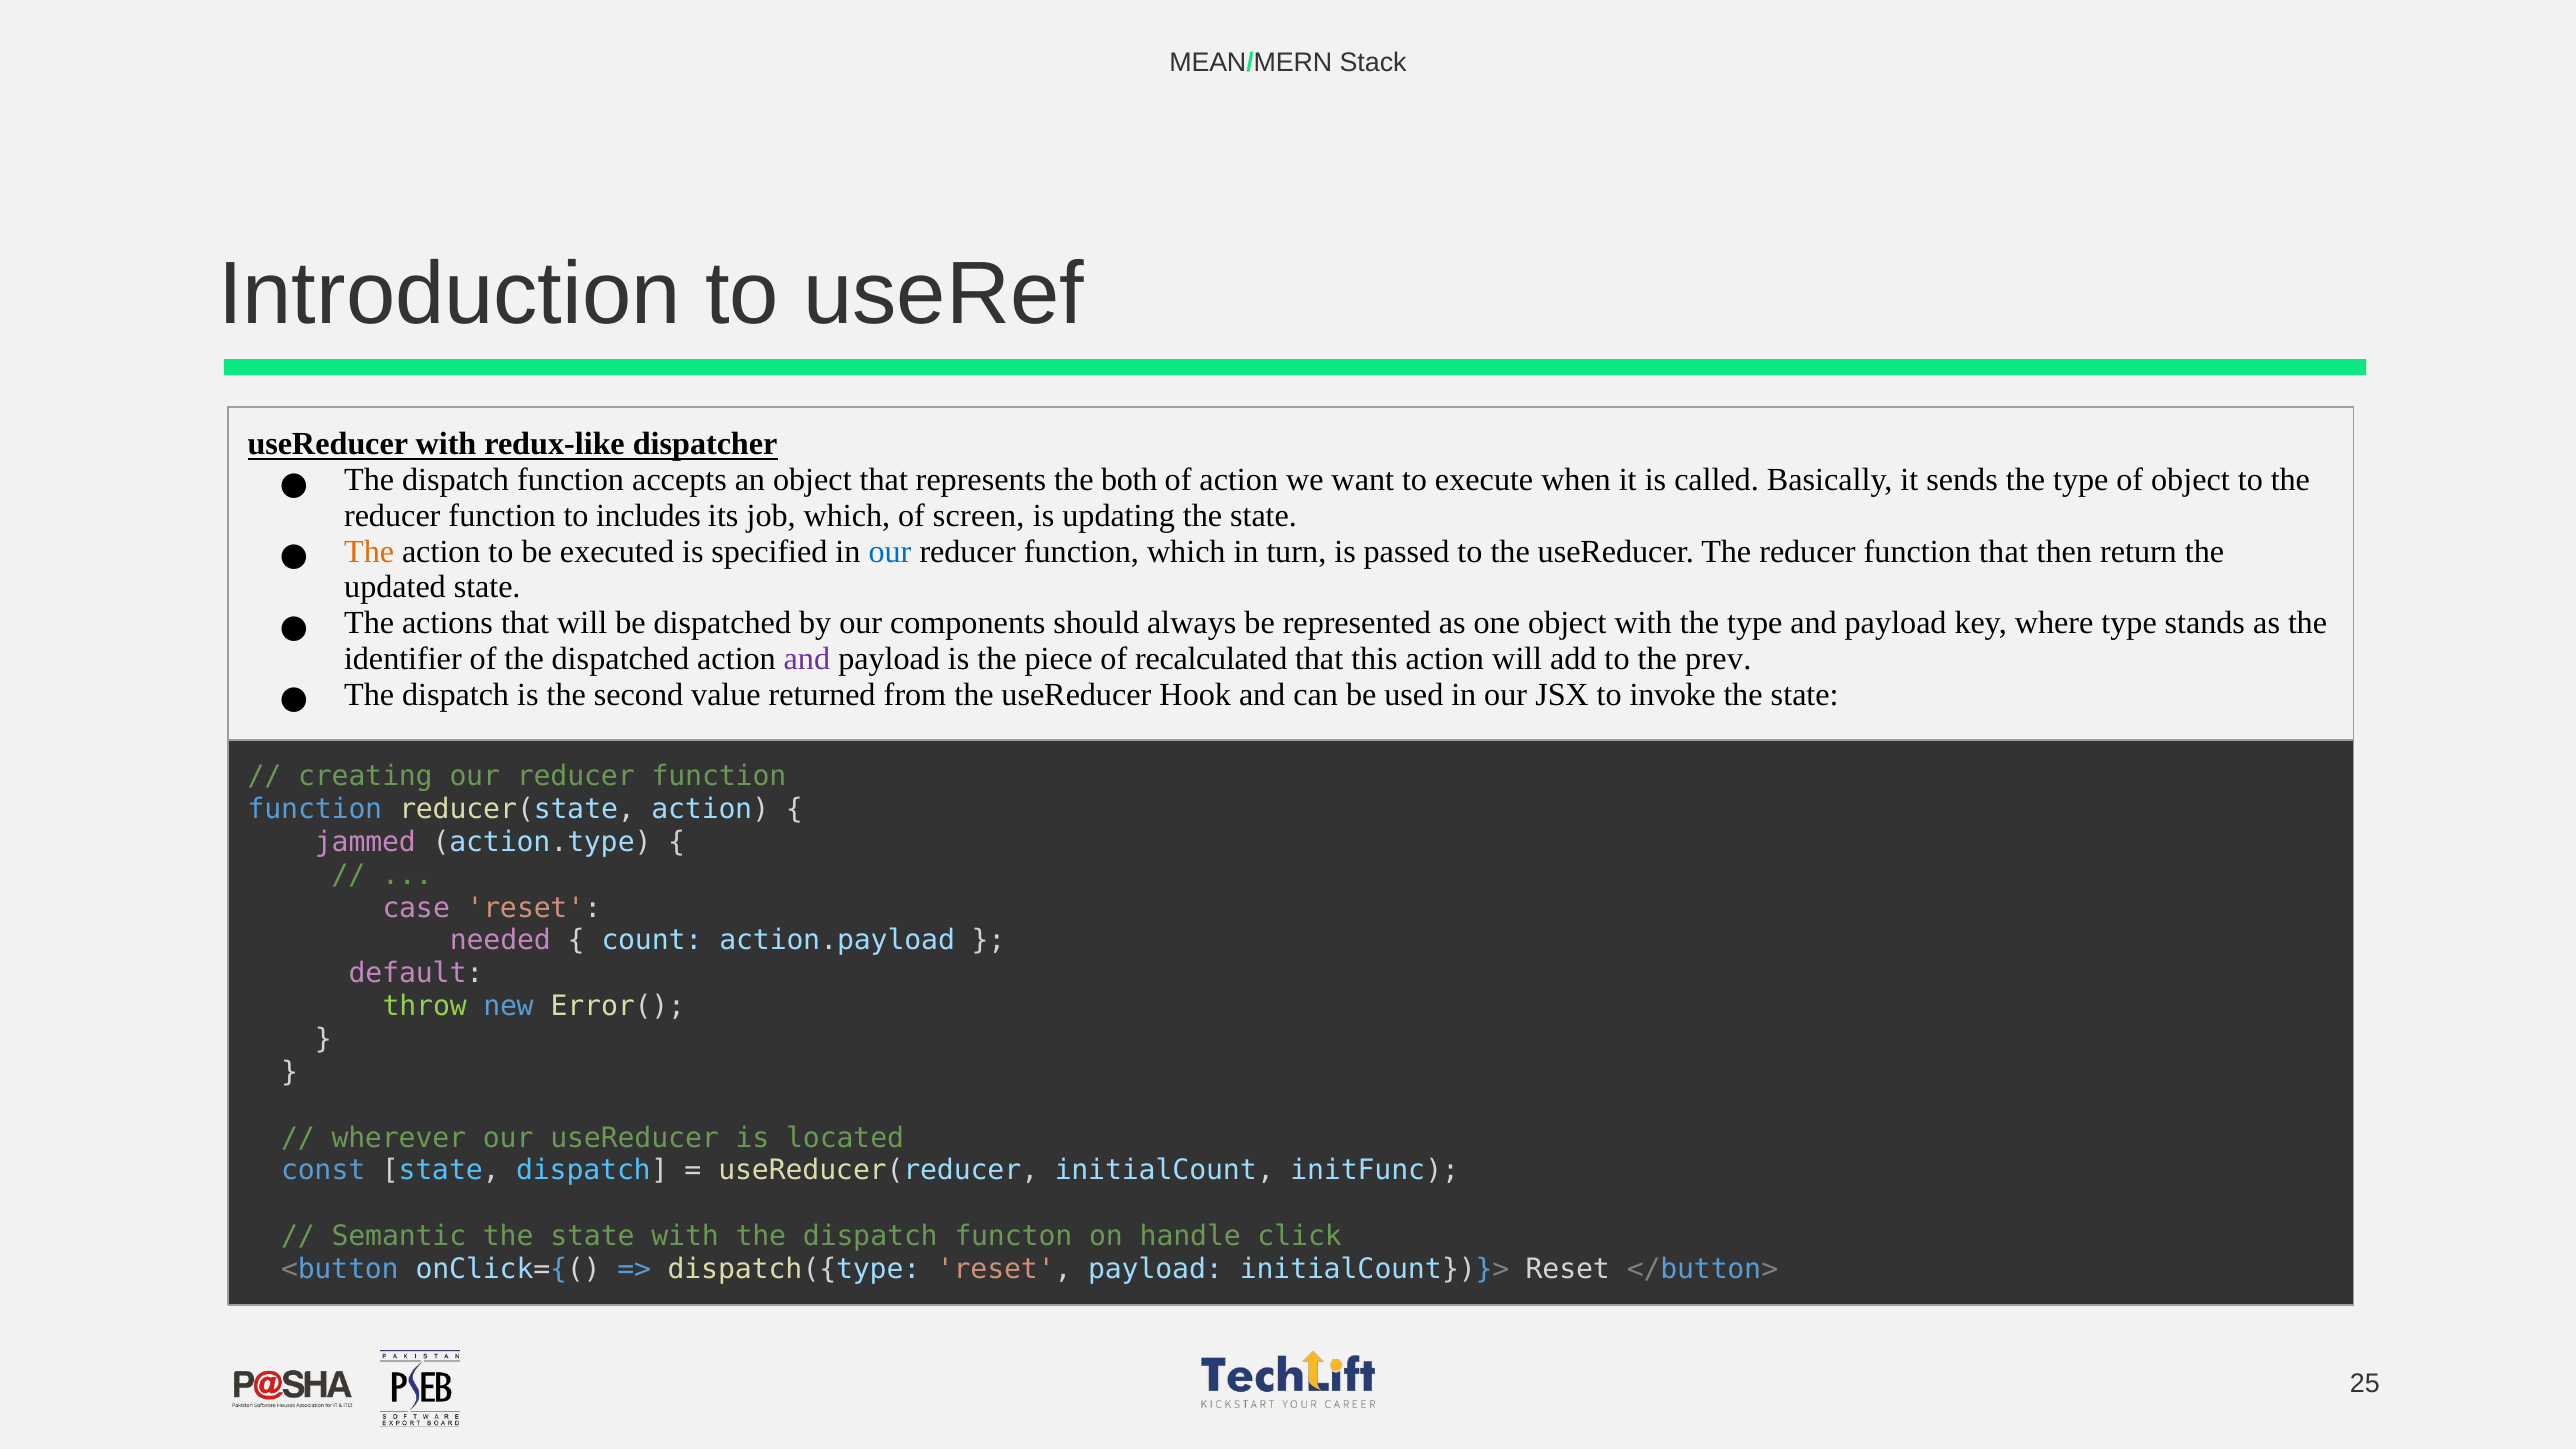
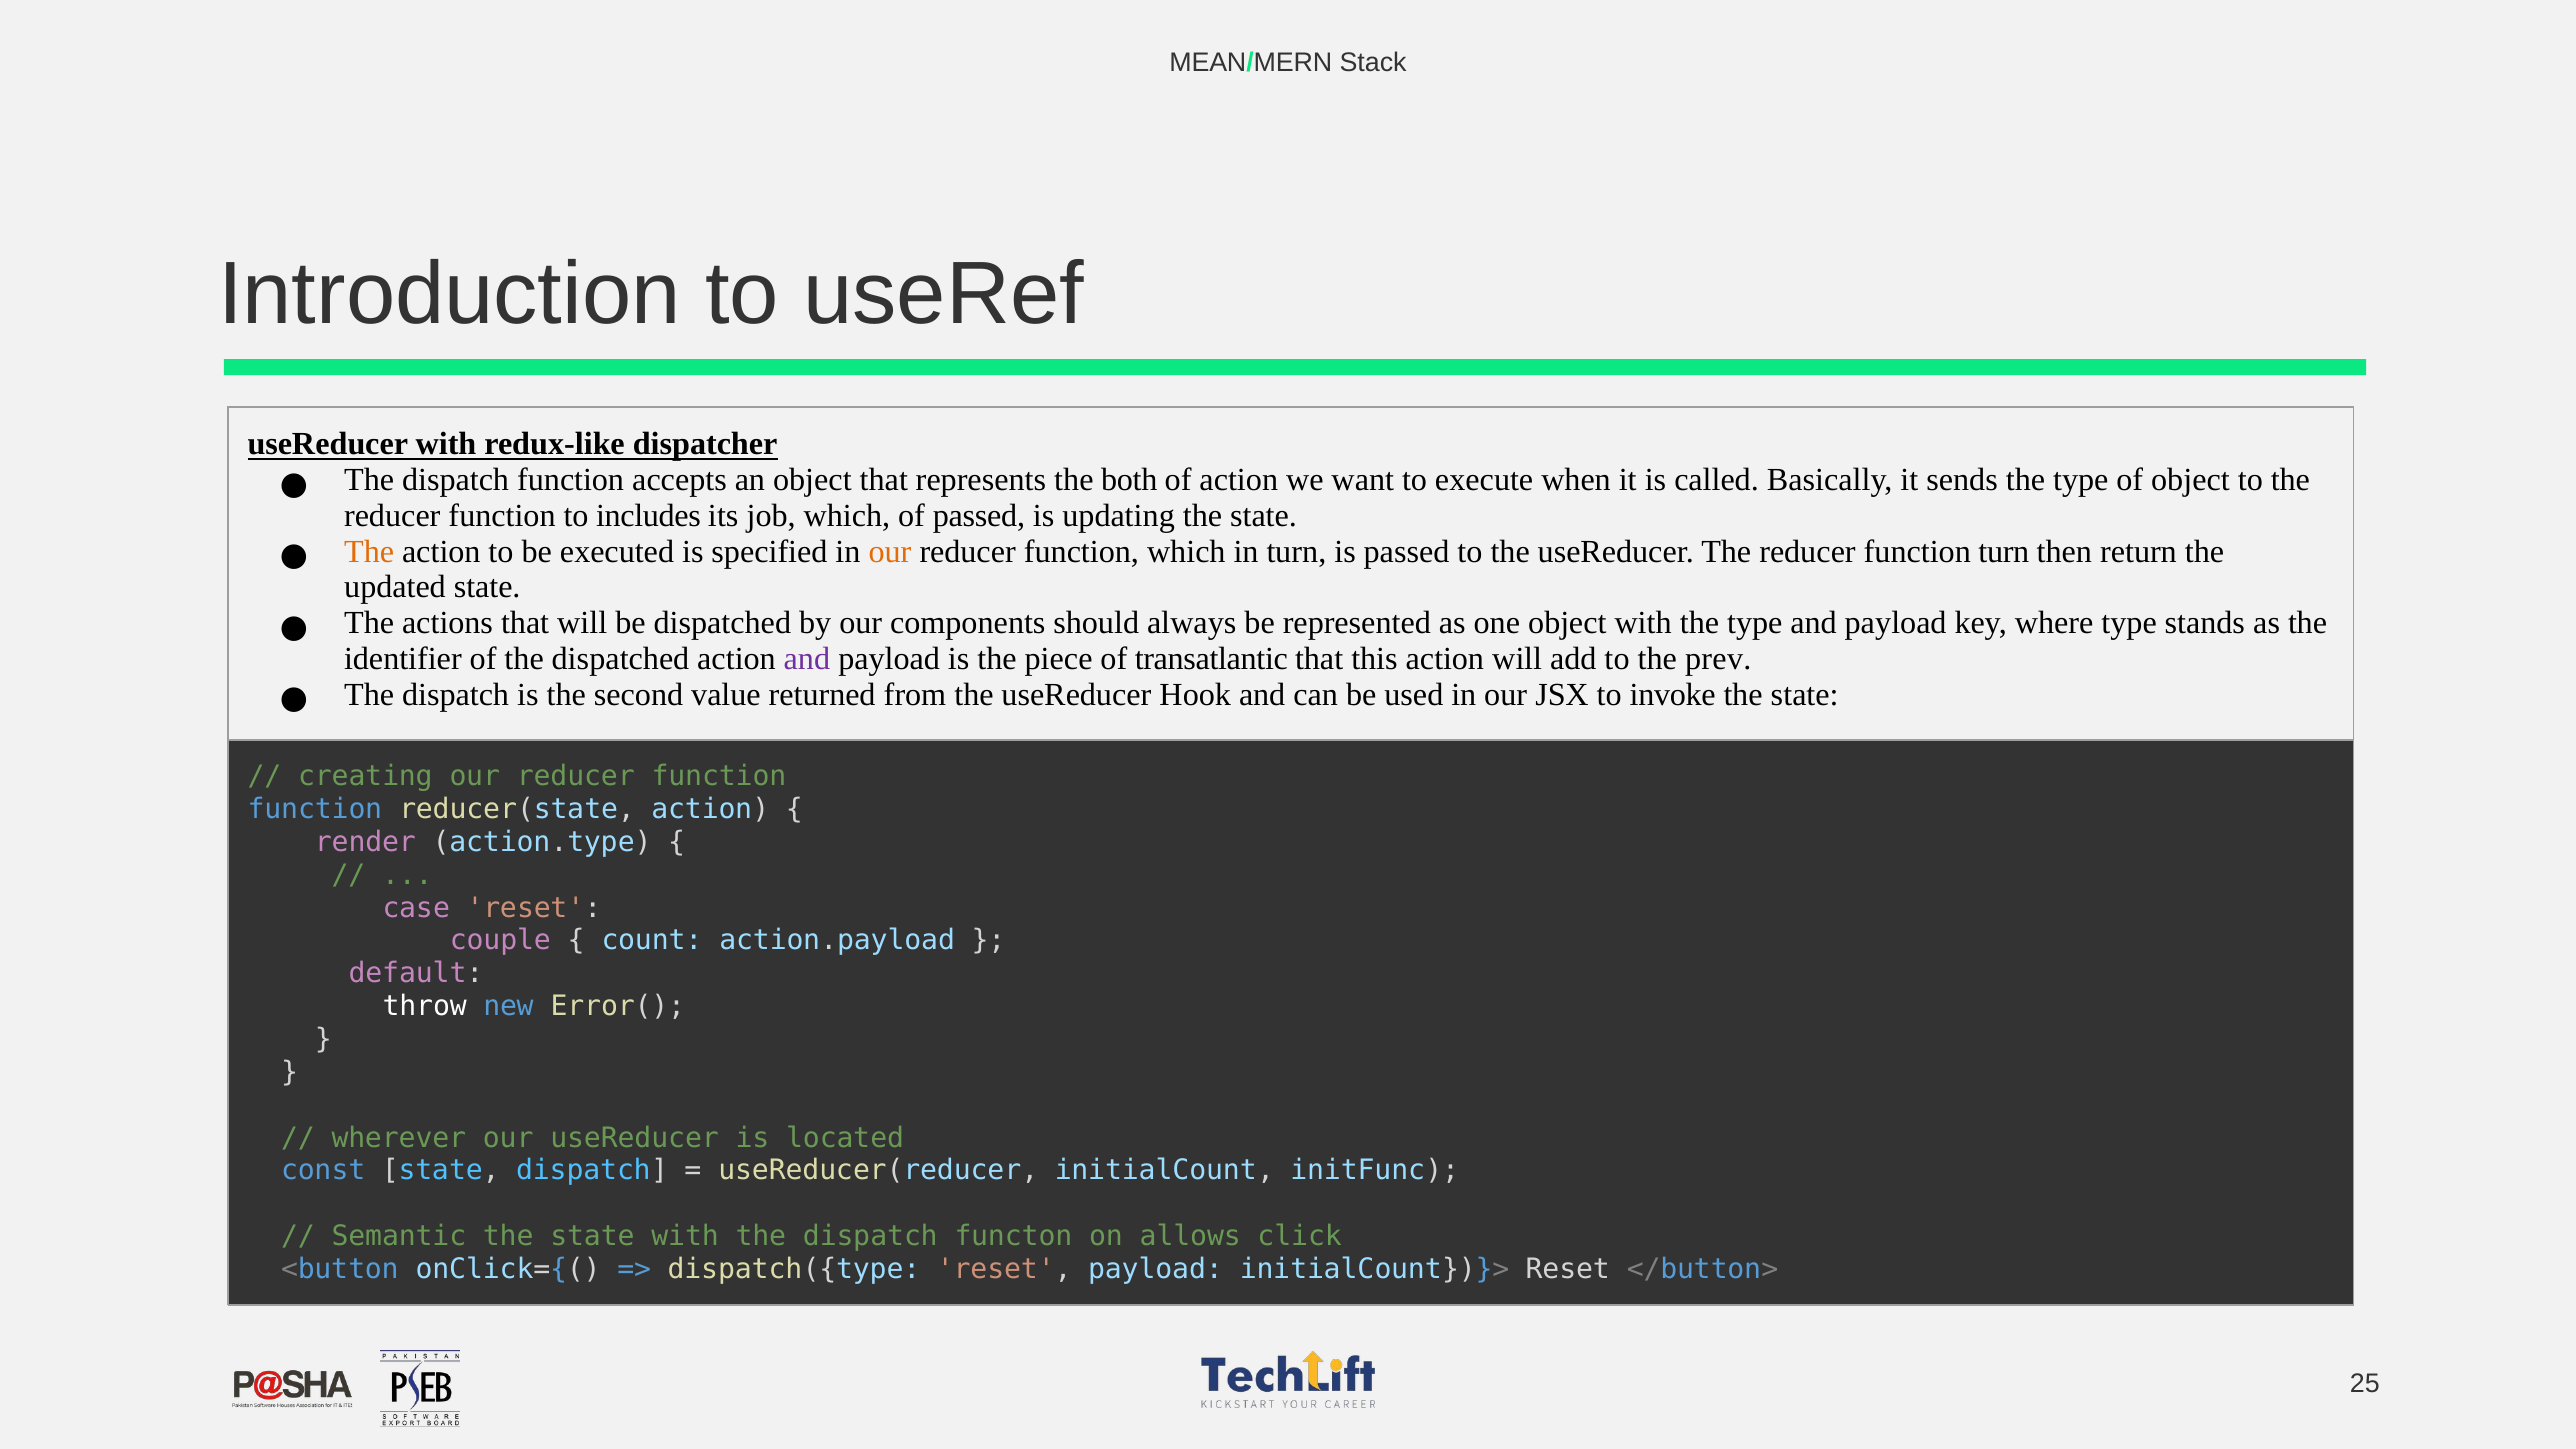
of screen: screen -> passed (979, 516)
our colour: blue -> orange (890, 552)
function that: that -> turn (2004, 552)
recalculated: recalculated -> transatlantic (1211, 659)
jammed: jammed -> render (365, 842)
needed: needed -> couple (500, 941)
throw colour: light green -> white (425, 1006)
handle: handle -> allows (1190, 1236)
